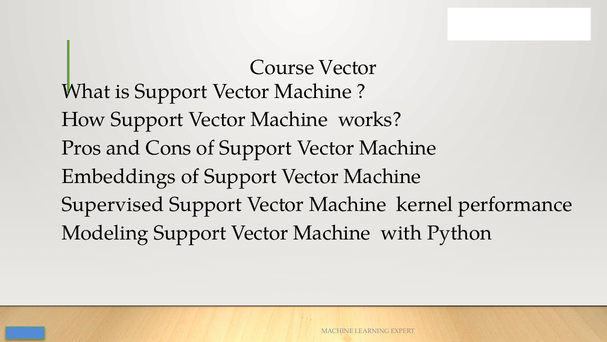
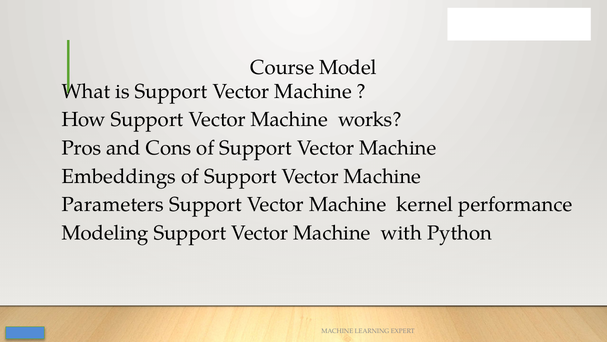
Course Vector: Vector -> Model (348, 68)
Supervised: Supervised -> Parameters (113, 204)
